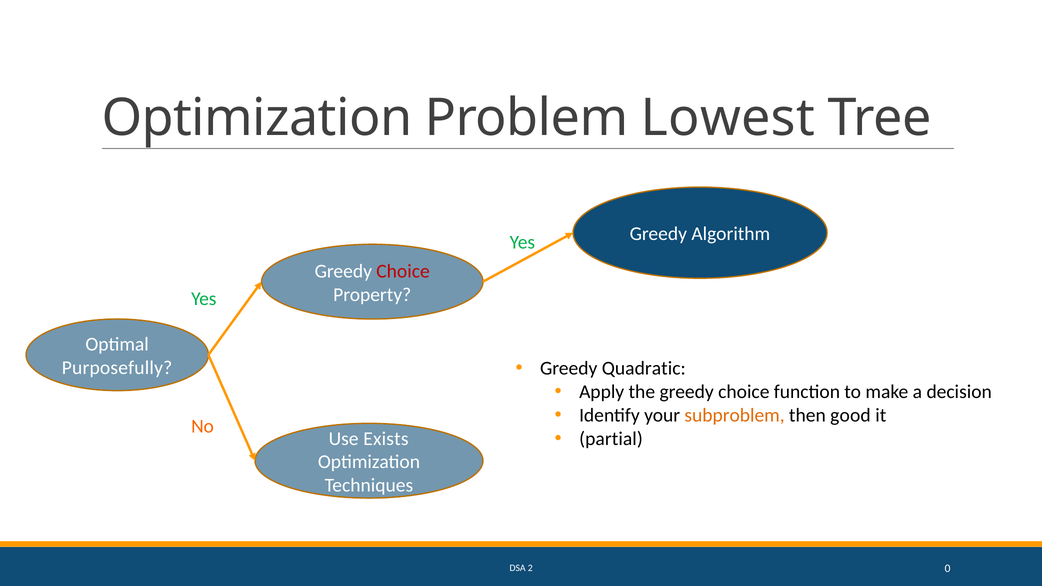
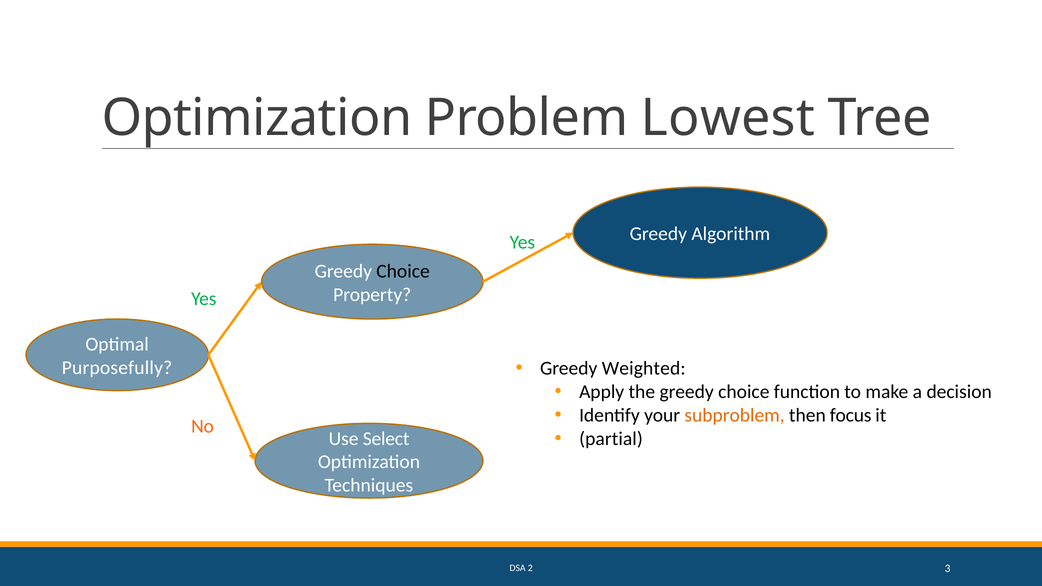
Choice colour: red -> black (403, 271)
Quadratic: Quadratic -> Weighted (644, 369)
good: good -> focus (851, 415)
Exists: Exists -> Select (386, 439)
0: 0 -> 3 (948, 568)
